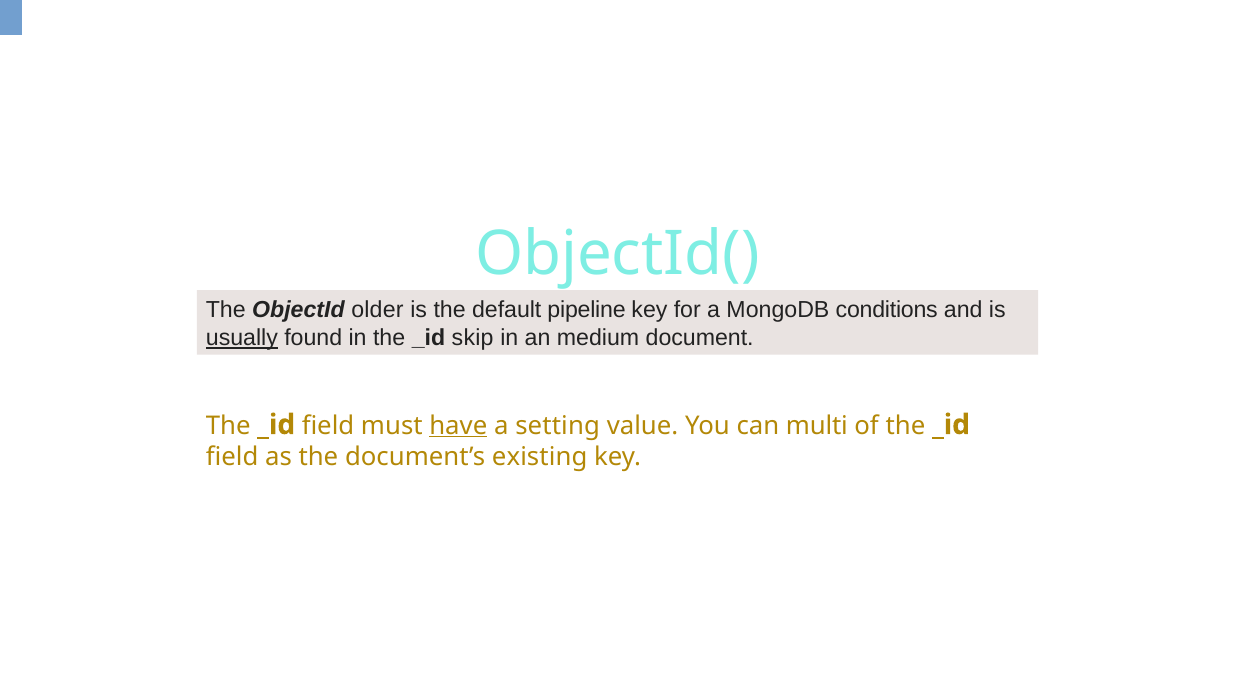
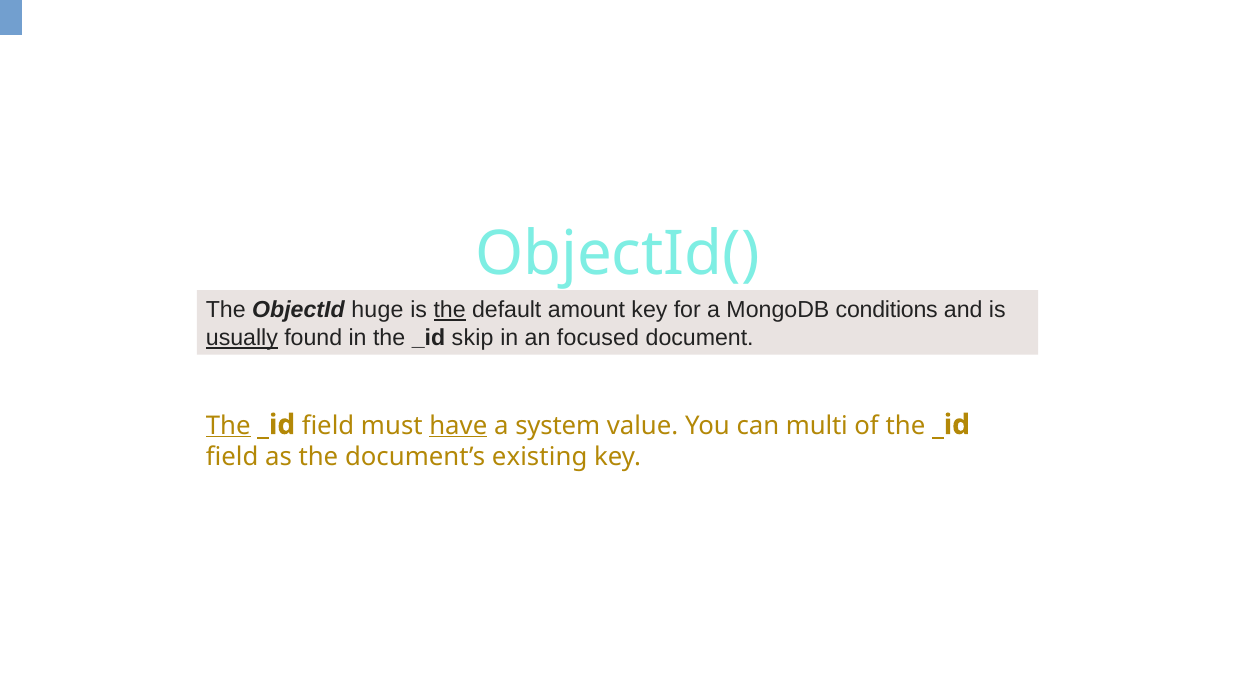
older: older -> huge (377, 310)
the underline: none -> present (450, 310)
pipeline: pipeline -> amount (586, 310)
medium: medium -> focused (598, 338)
The underline: none -> present (228, 425)
setting: setting -> system (558, 425)
